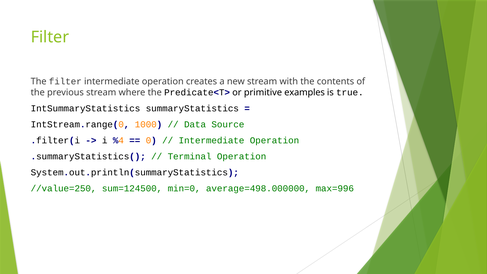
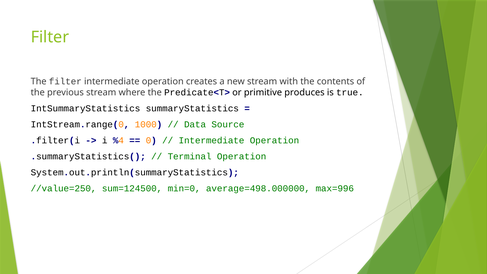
examples: examples -> produces (305, 92)
